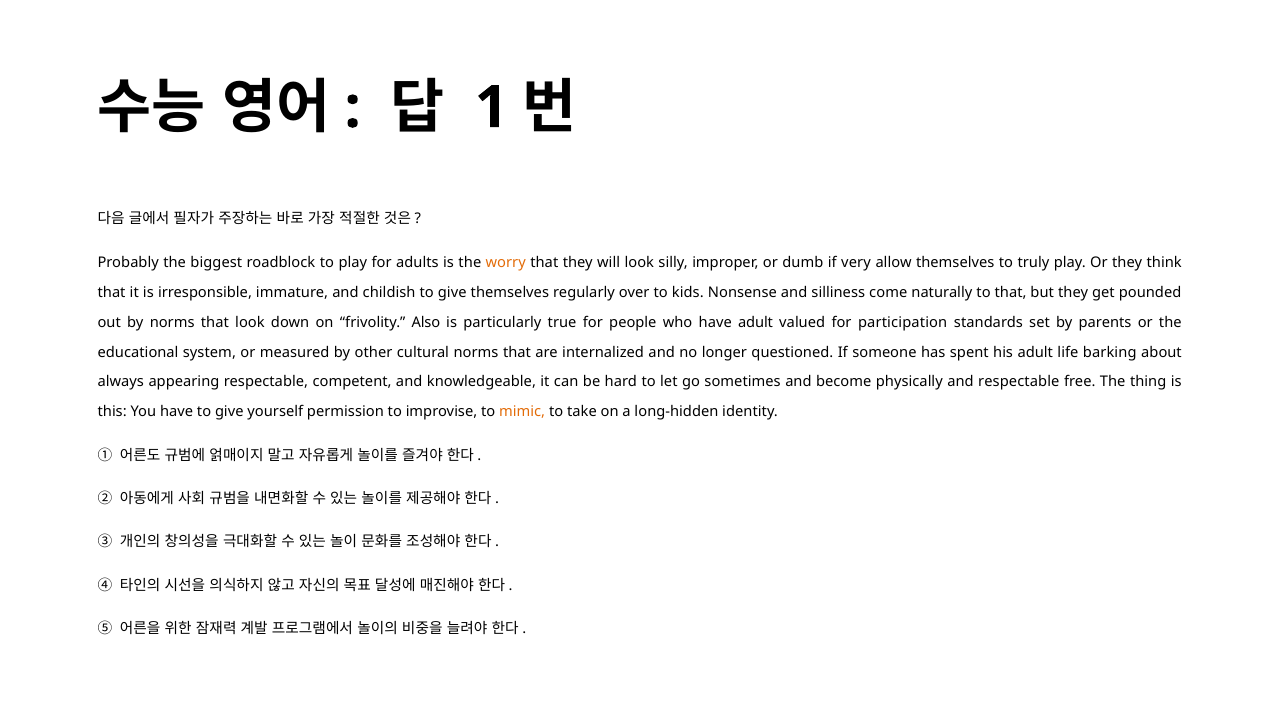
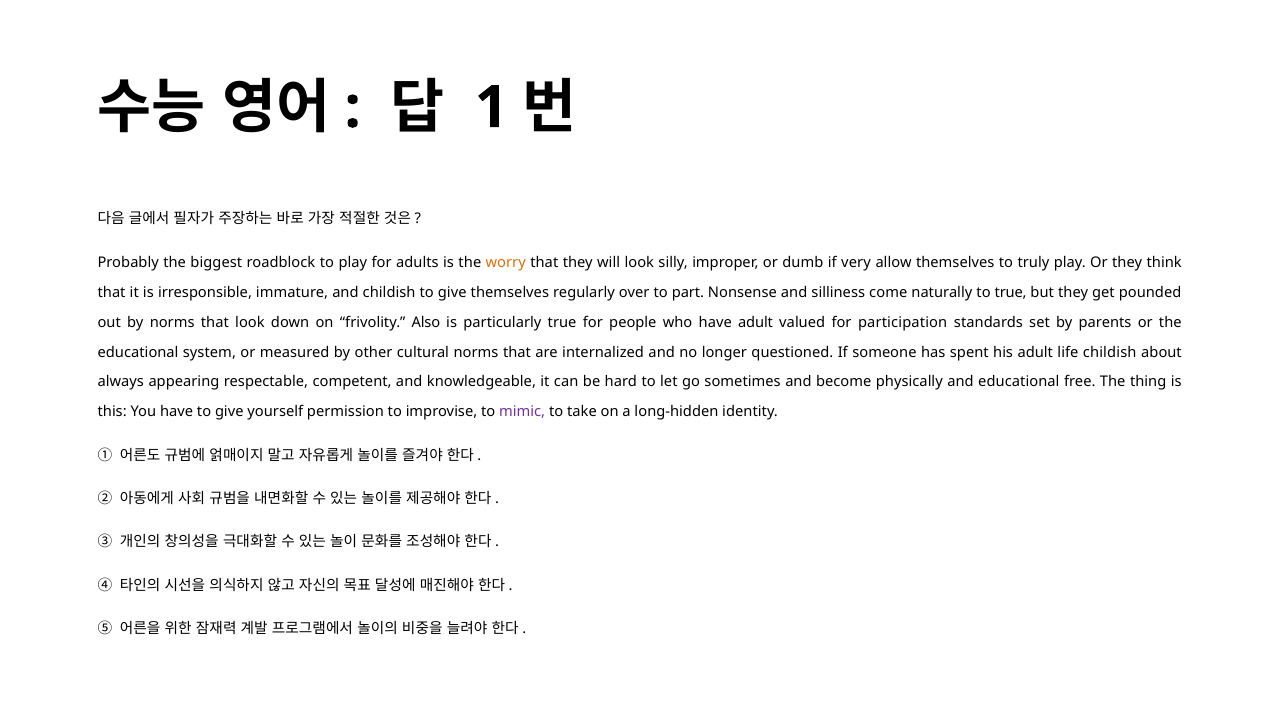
kids: kids -> part (688, 292)
to that: that -> true (1011, 292)
life barking: barking -> childish (1110, 352)
and respectable: respectable -> educational (1019, 382)
mimic colour: orange -> purple (522, 412)
